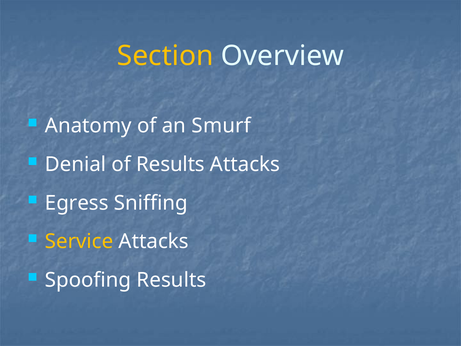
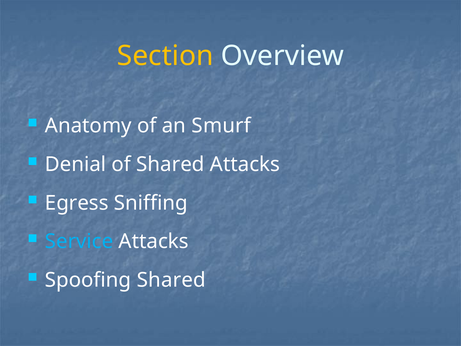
of Results: Results -> Shared (170, 164)
Service colour: yellow -> light blue (79, 241)
Spoofing Results: Results -> Shared (171, 280)
